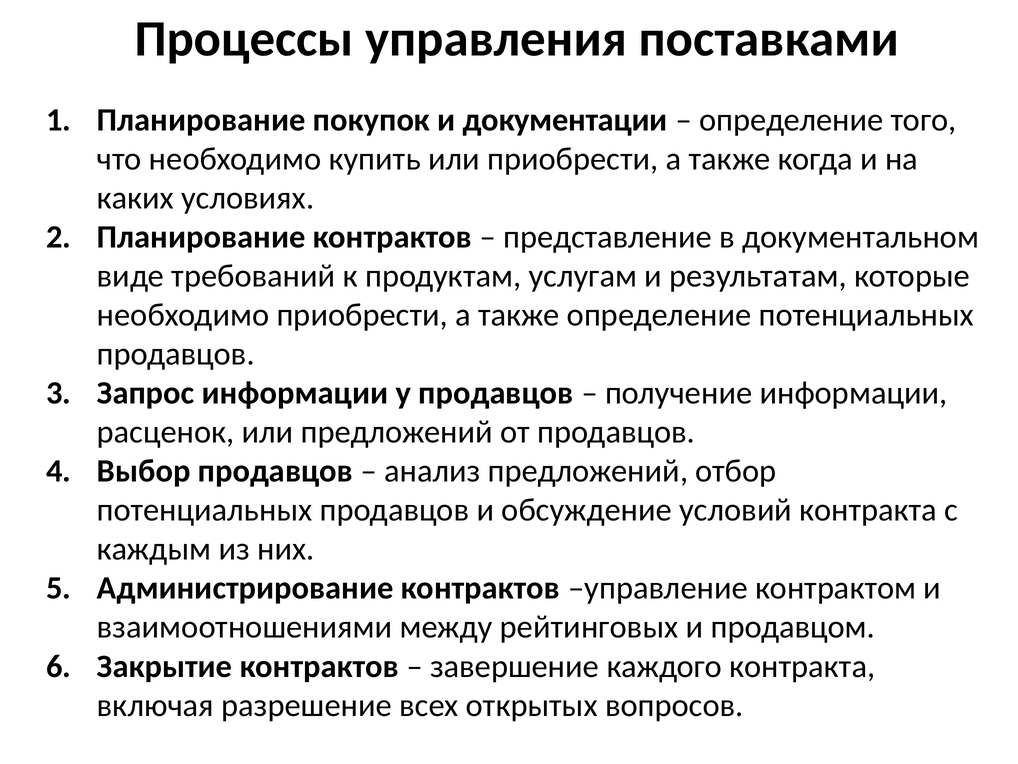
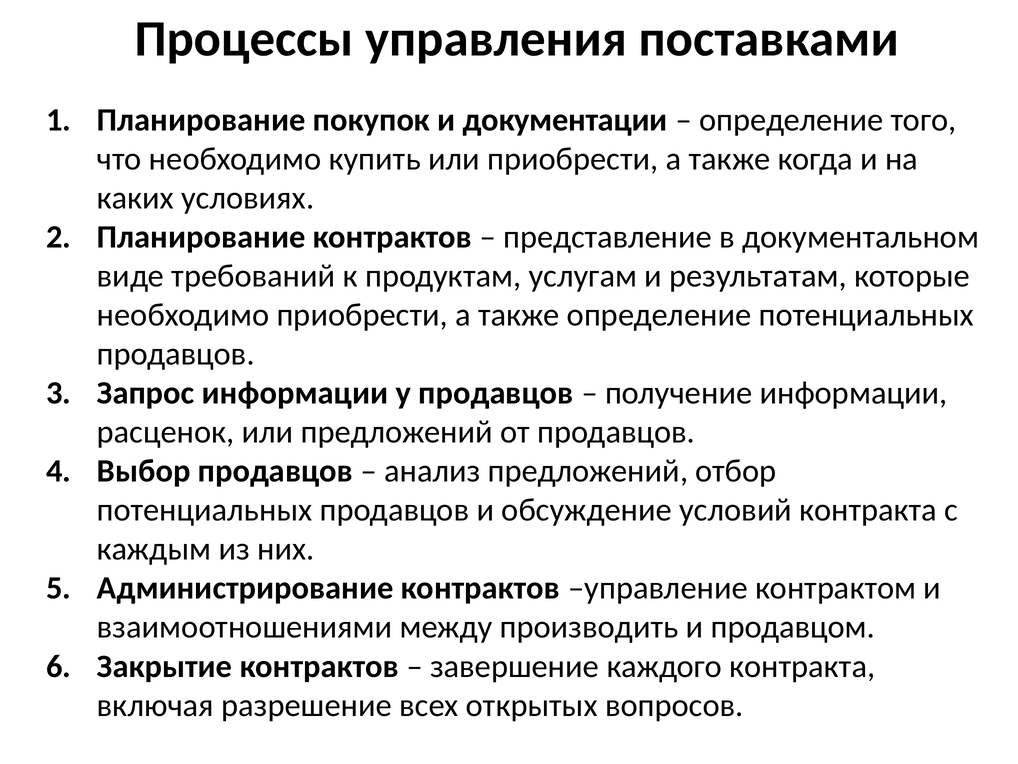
рейтинговых: рейтинговых -> производить (589, 627)
